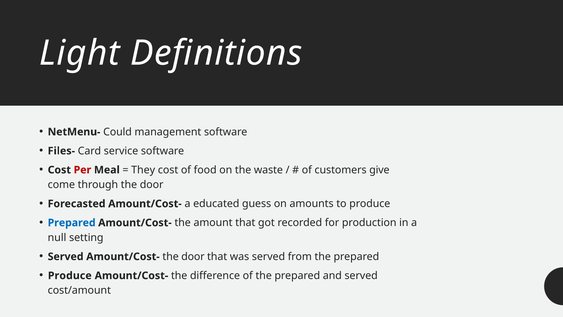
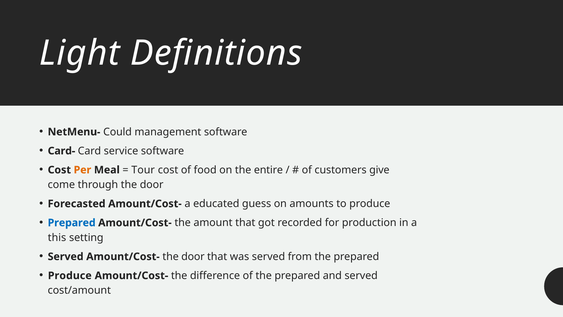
Files-: Files- -> Card- (61, 151)
Per colour: red -> orange (82, 170)
They: They -> Tour (143, 170)
waste: waste -> entire (268, 170)
null: null -> this (57, 237)
